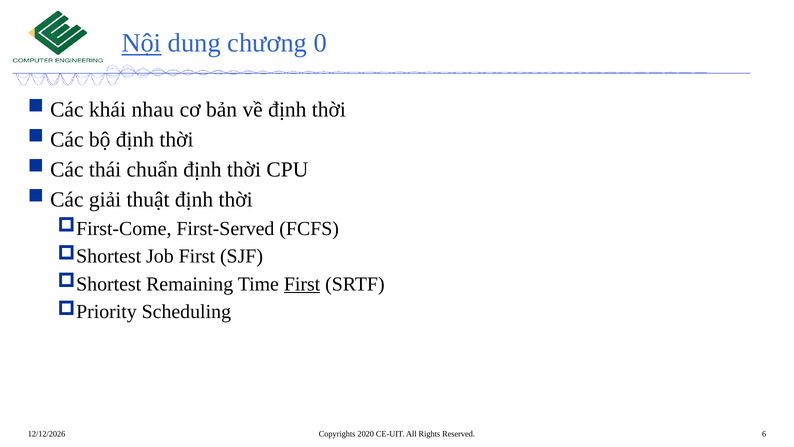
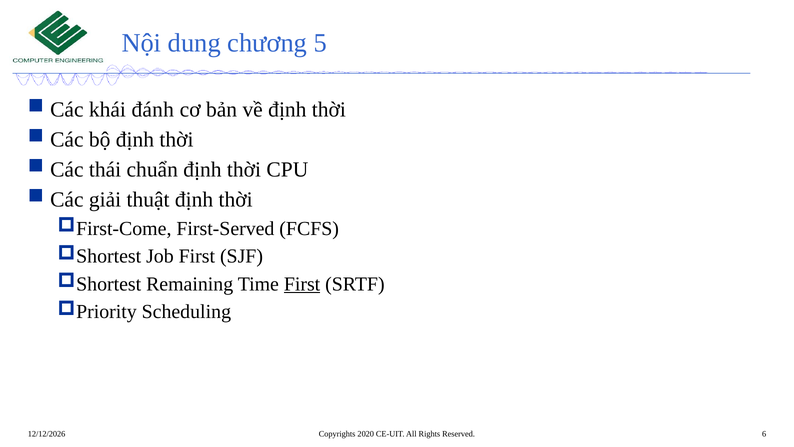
Nội underline: present -> none (141, 43)
0: 0 -> 5 (320, 43)
nhau: nhau -> đánh (153, 109)
